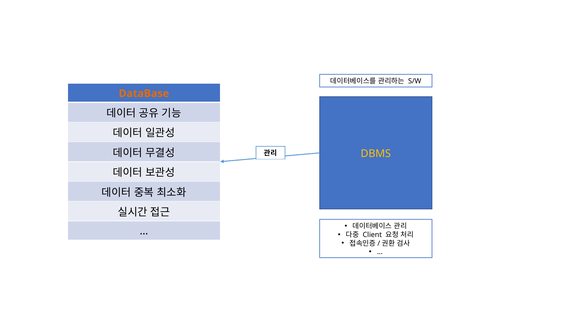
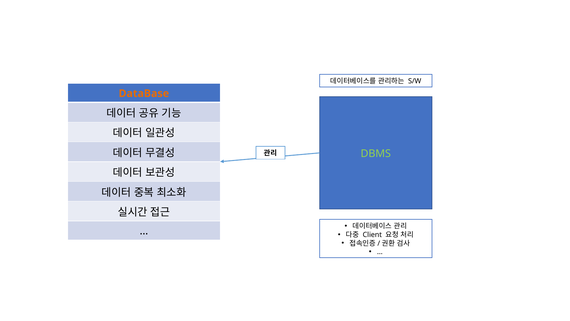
DBMS colour: yellow -> light green (376, 153)
